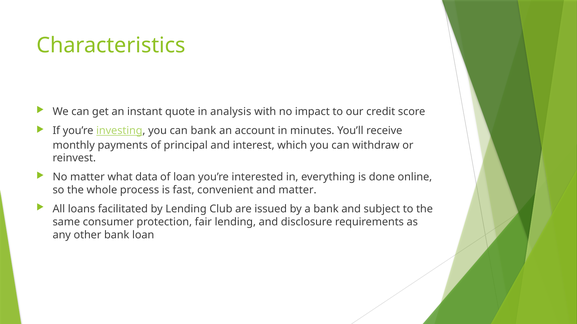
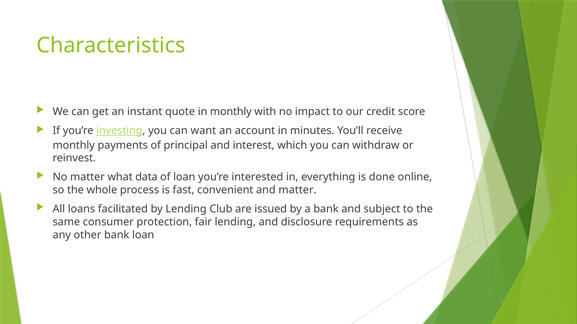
in analysis: analysis -> monthly (231, 112)
can bank: bank -> want (203, 131)
